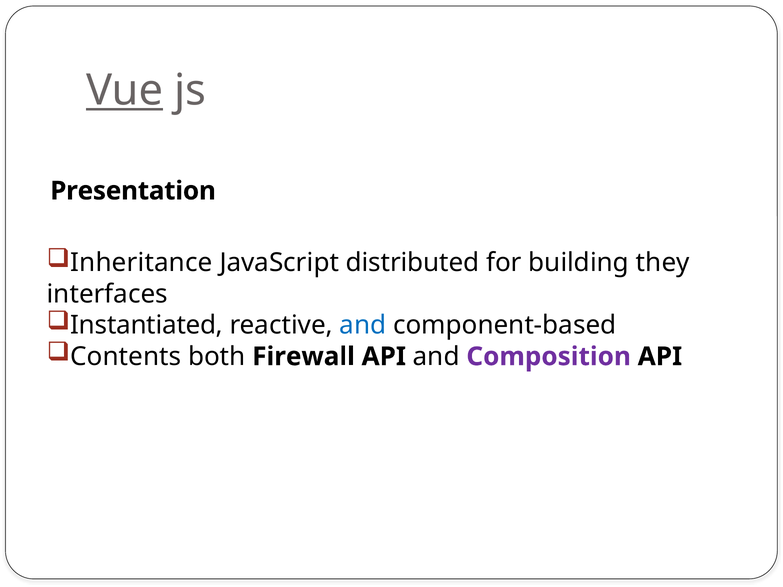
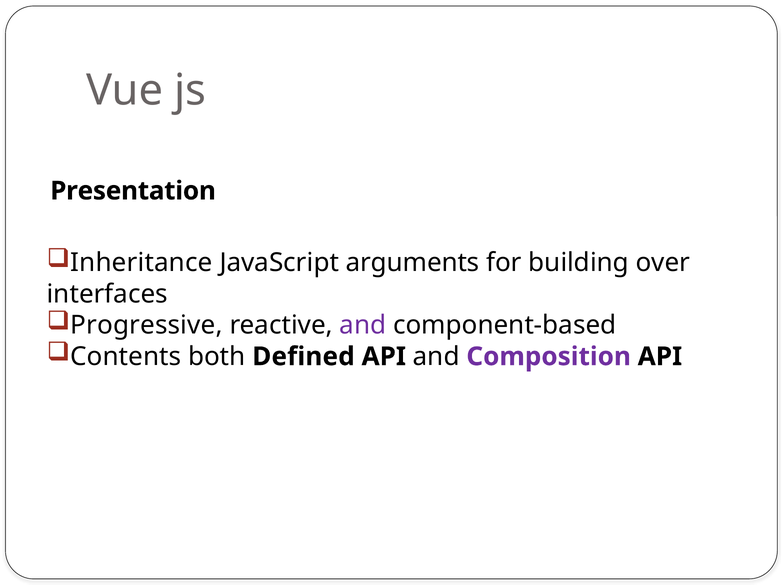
Vue underline: present -> none (125, 90)
distributed: distributed -> arguments (413, 263)
they: they -> over (663, 263)
Instantiated: Instantiated -> Progressive (146, 325)
and colour: blue -> purple (363, 325)
Firewall: Firewall -> Defined (303, 357)
